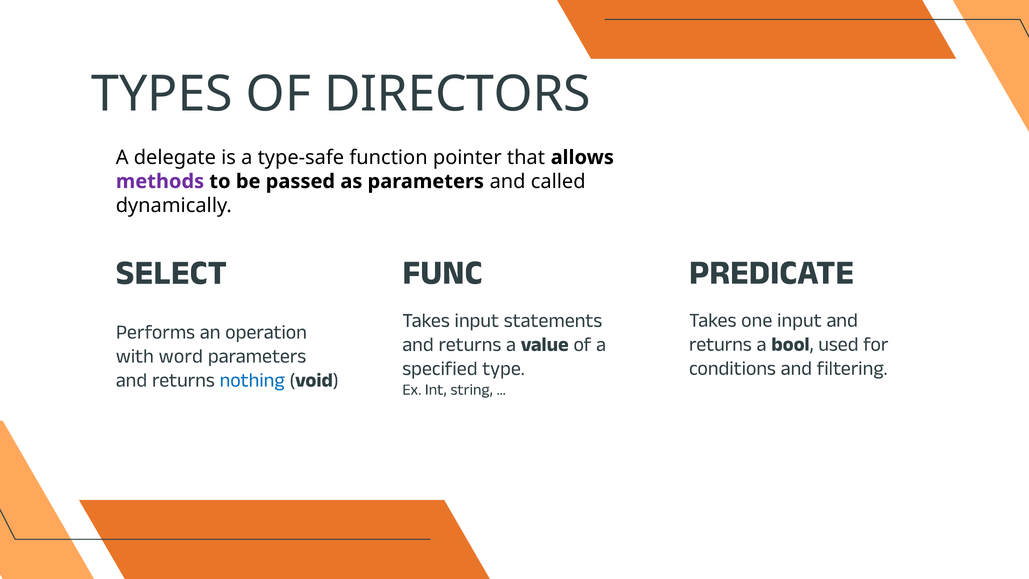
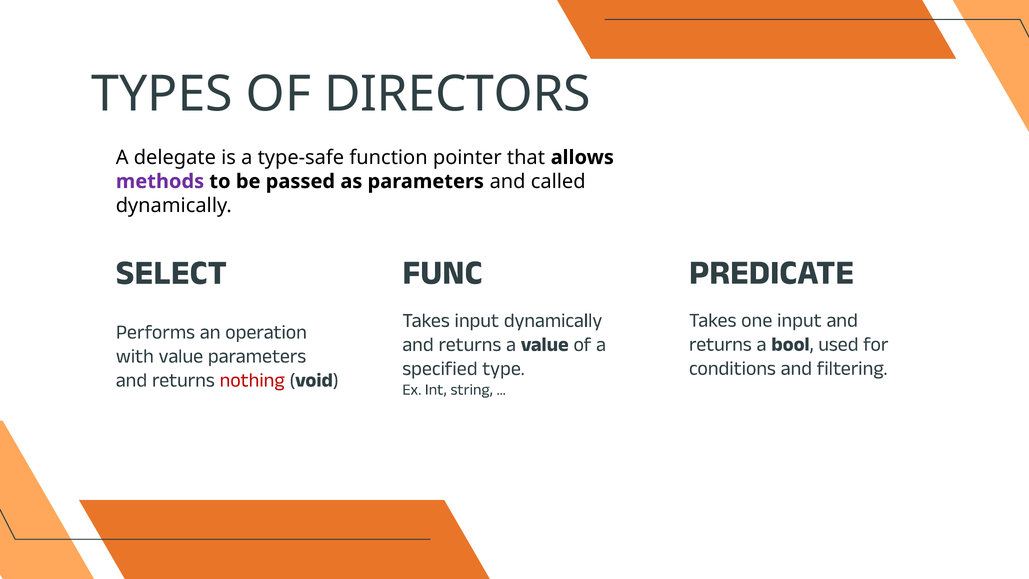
input statements: statements -> dynamically (553, 320)
with word: word -> value (181, 356)
nothing colour: blue -> red (252, 380)
